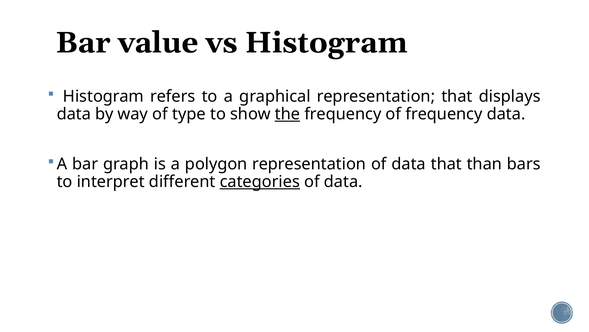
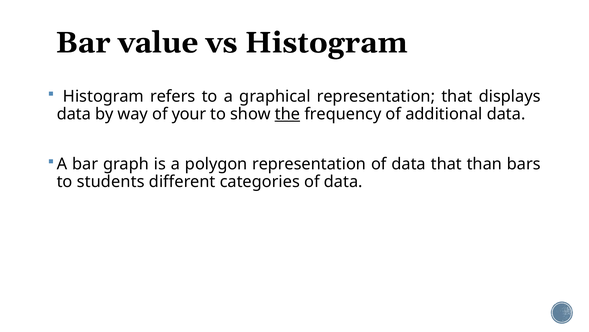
type: type -> your (189, 114)
of frequency: frequency -> additional (444, 114)
interpret: interpret -> students (111, 182)
categories underline: present -> none (260, 182)
